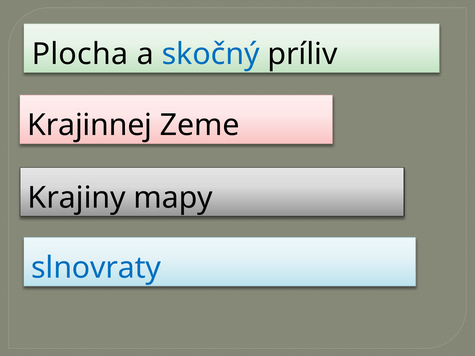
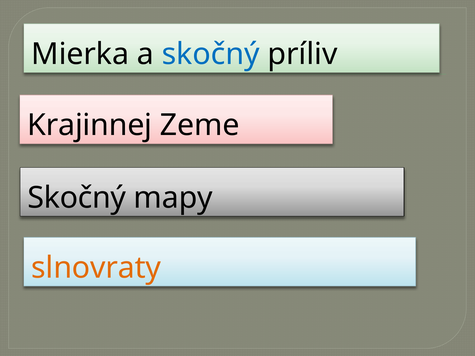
Plocha: Plocha -> Mierka (80, 54)
Krajiny: Krajiny -> Skočný (77, 198)
slnovraty colour: blue -> orange (96, 268)
